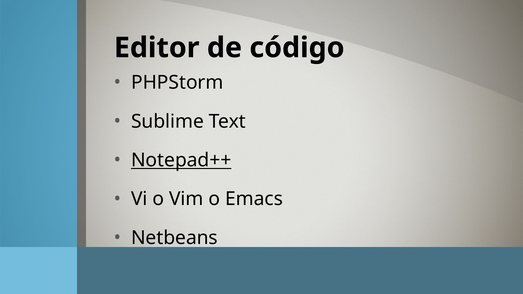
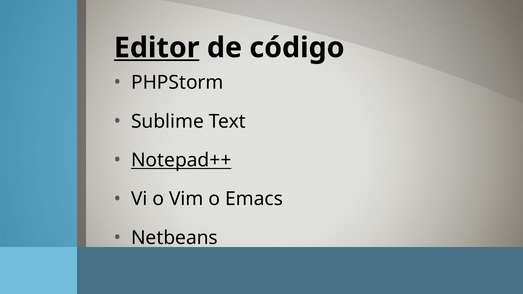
Editor underline: none -> present (157, 48)
